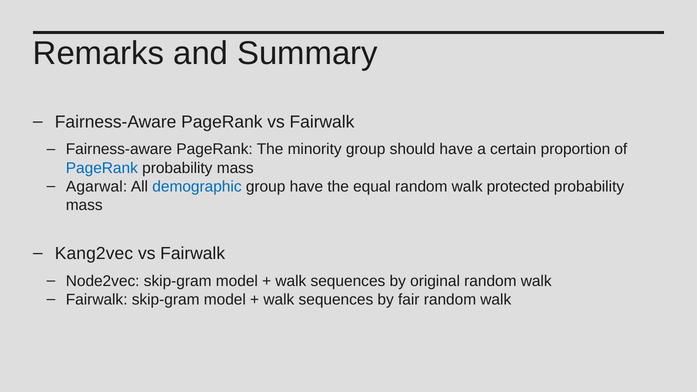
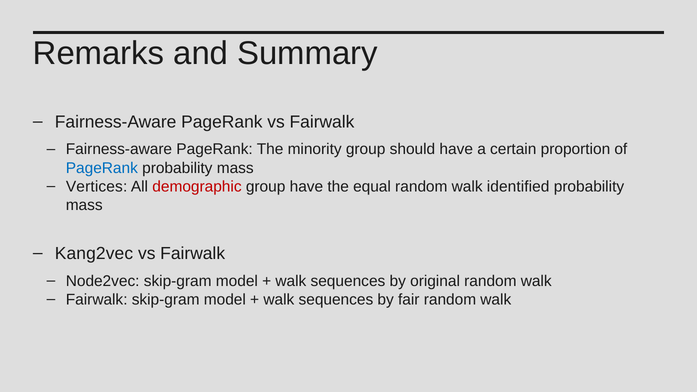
Agarwal: Agarwal -> Vertices (97, 187)
demographic colour: blue -> red (197, 187)
protected: protected -> identified (518, 187)
